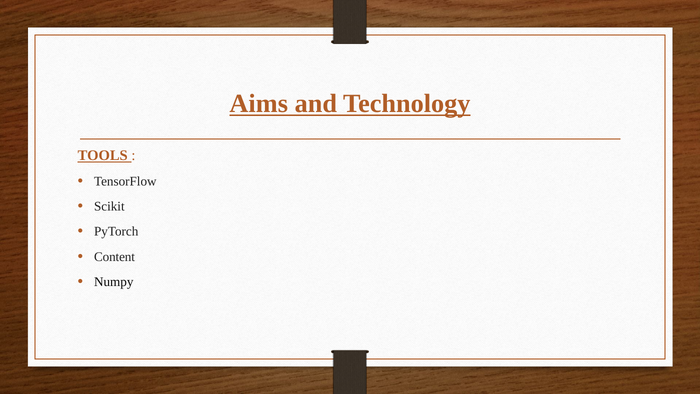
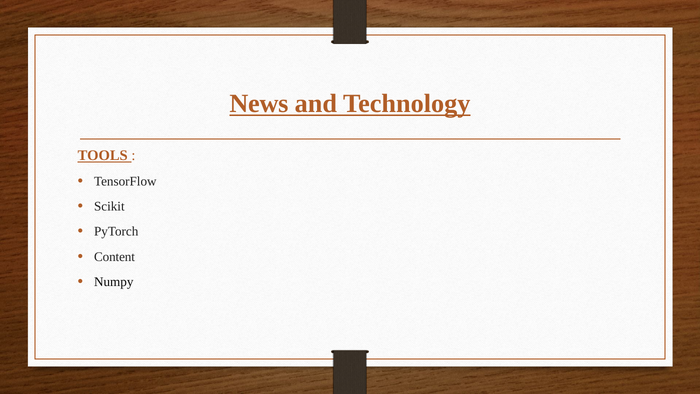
Aims: Aims -> News (259, 104)
